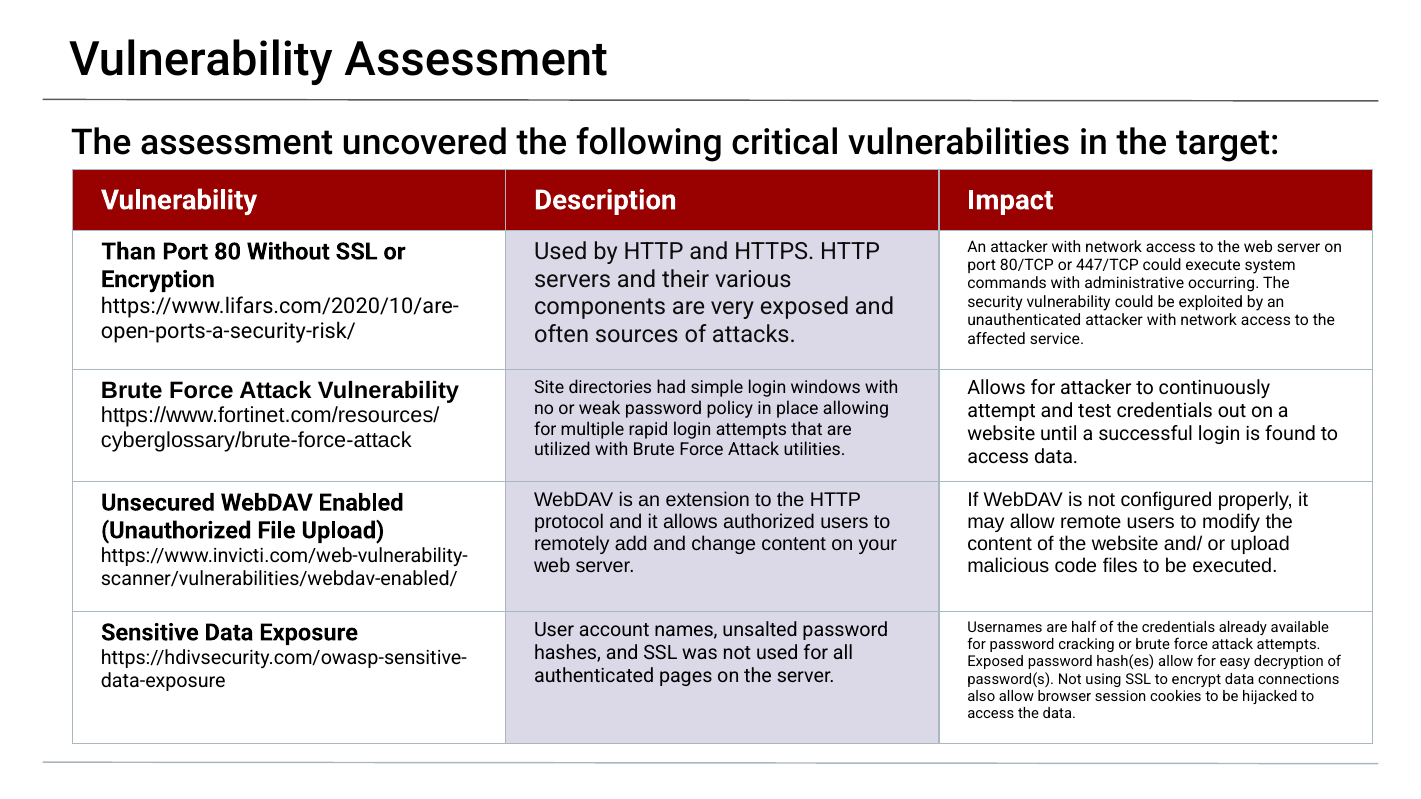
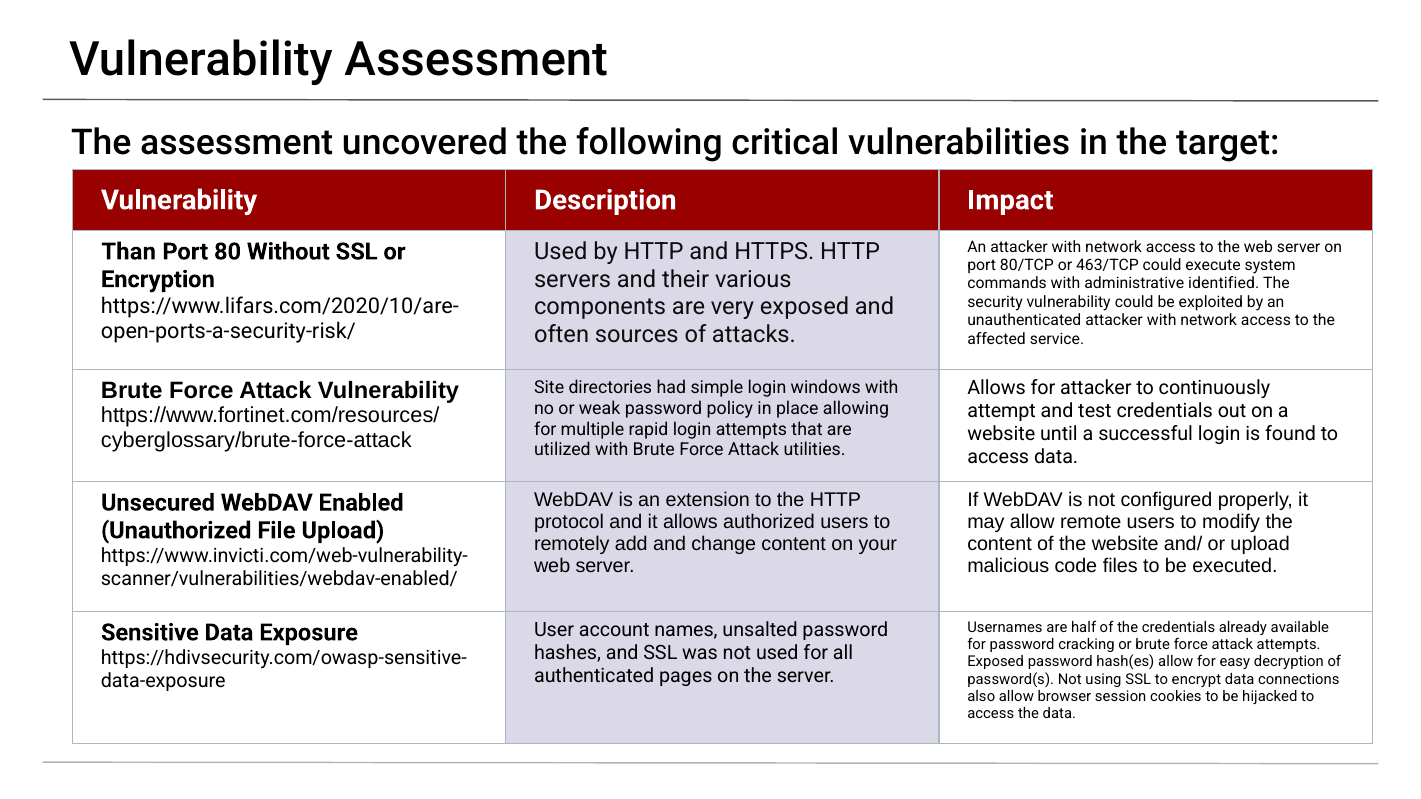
447/TCP: 447/TCP -> 463/TCP (1107, 265)
occurring: occurring -> identified (1224, 284)
